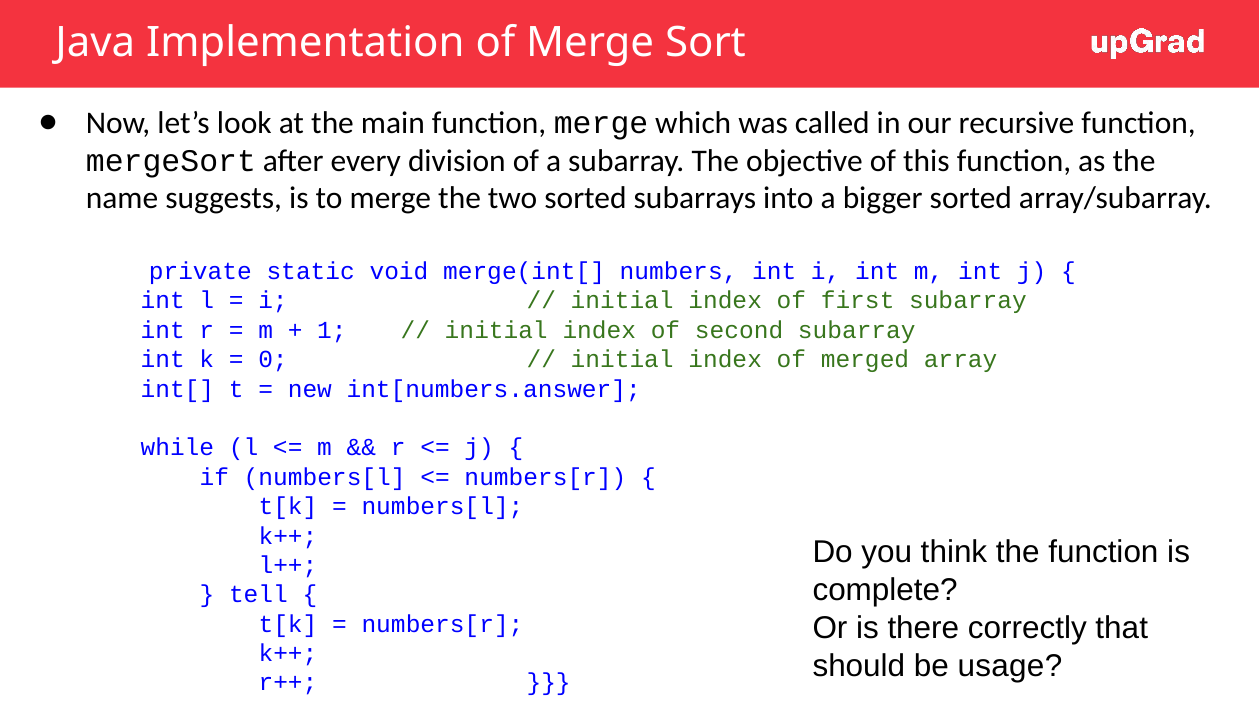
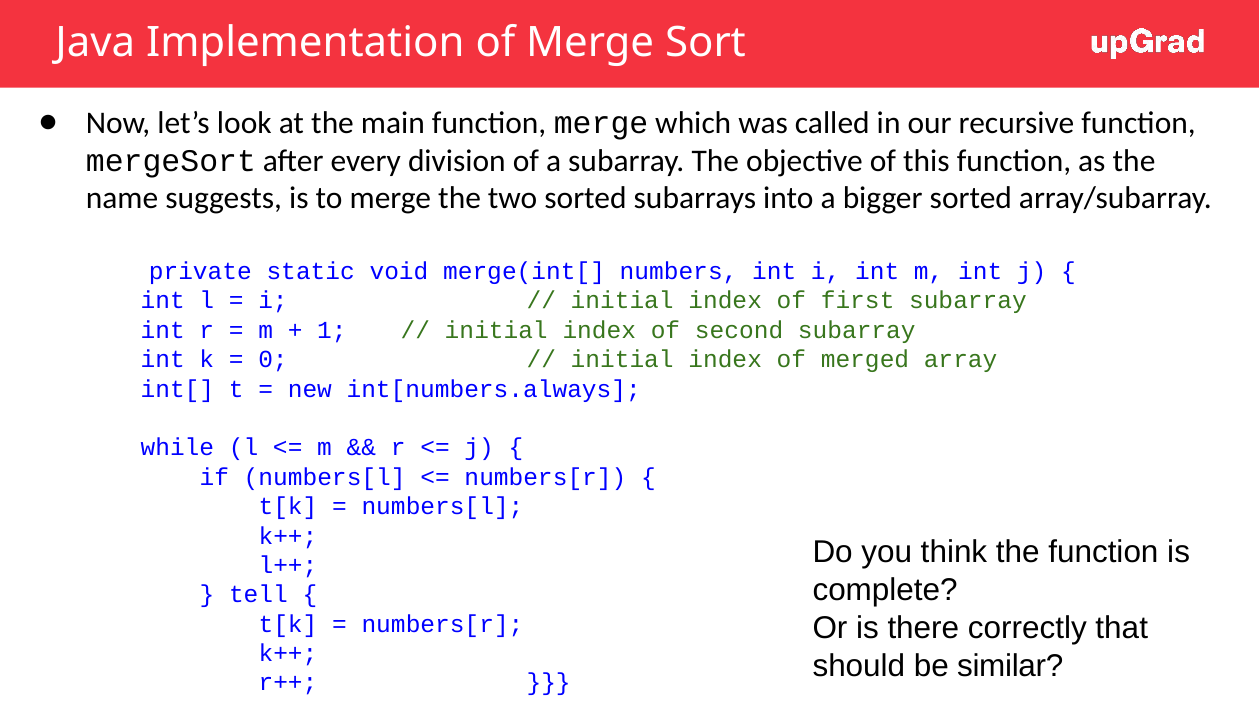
int[numbers.answer: int[numbers.answer -> int[numbers.always (494, 389)
usage: usage -> similar (1010, 666)
